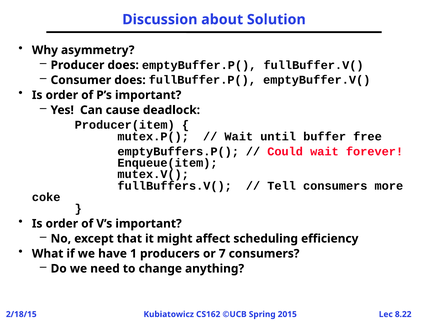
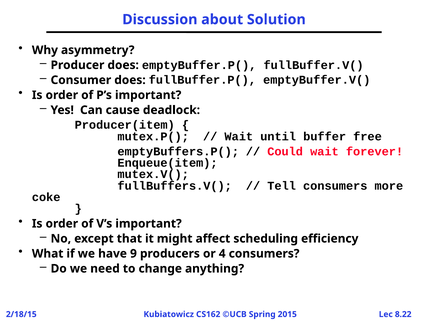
1: 1 -> 9 (133, 254)
7: 7 -> 4 (222, 254)
